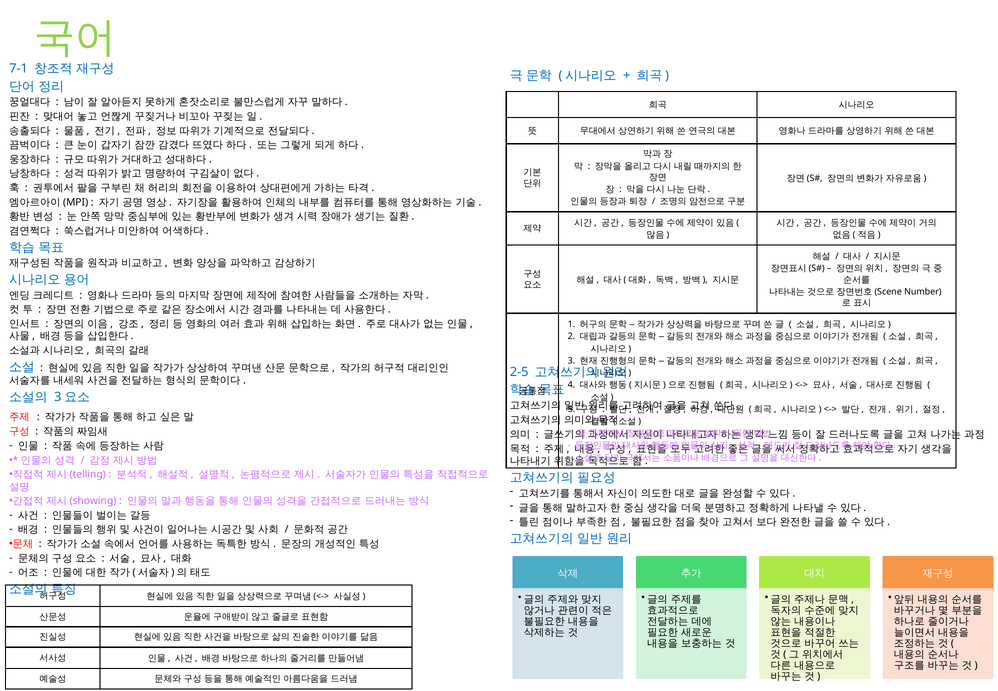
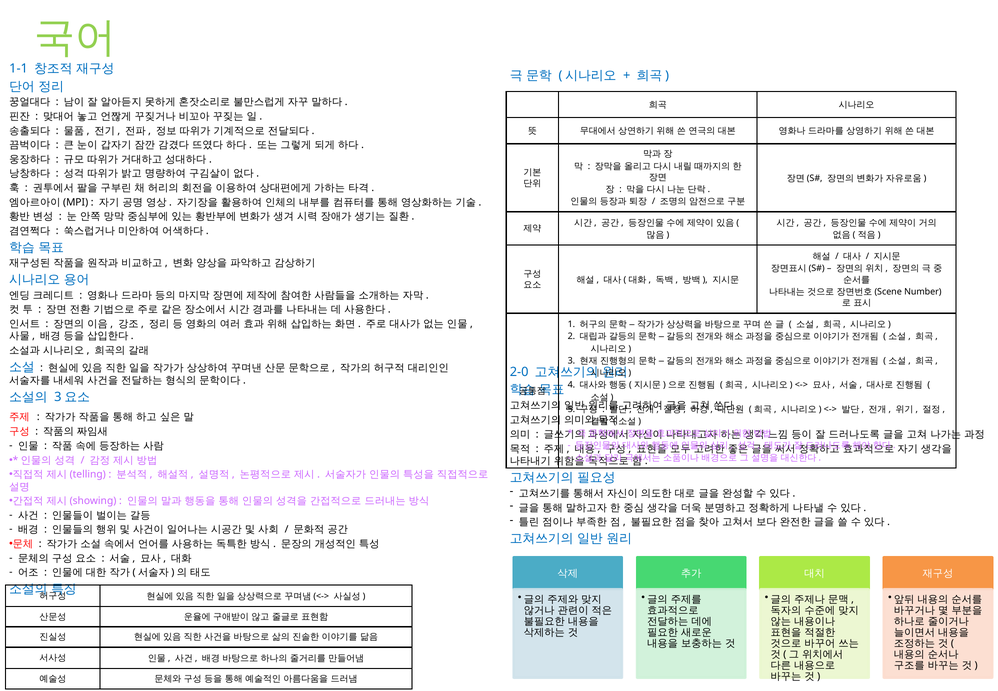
7-1: 7-1 -> 1-1 (19, 68)
2-5: 2-5 -> 2-0 (519, 372)
